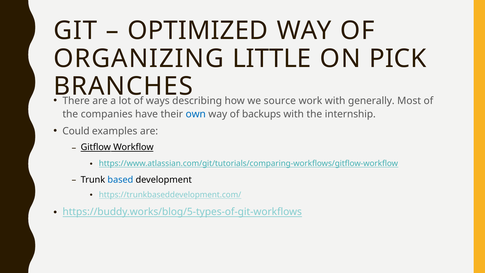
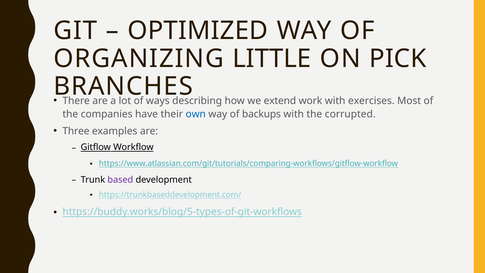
source: source -> extend (280, 101)
generally: generally -> exercises (371, 101)
internship: internship -> corrupted (350, 114)
Could: Could -> Three (76, 131)
based colour: blue -> purple (120, 180)
